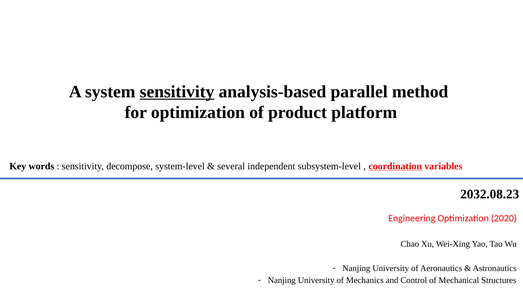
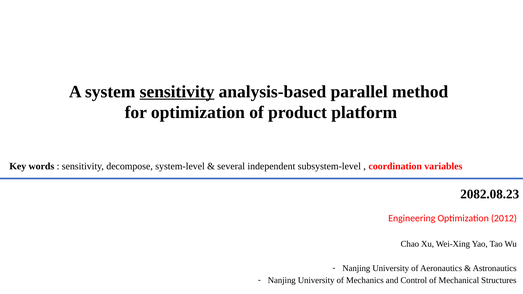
coordination underline: present -> none (395, 166)
2032.08.23: 2032.08.23 -> 2082.08.23 (490, 194)
2020: 2020 -> 2012 (504, 219)
